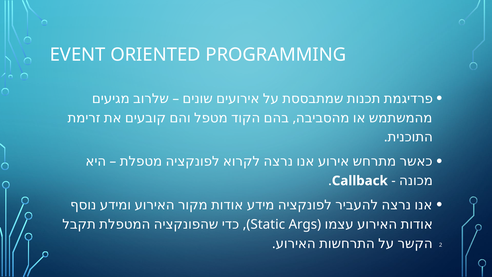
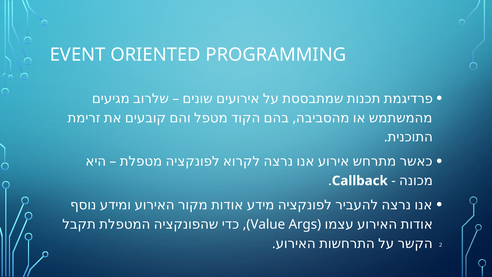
Static: Static -> Value (268, 224)
